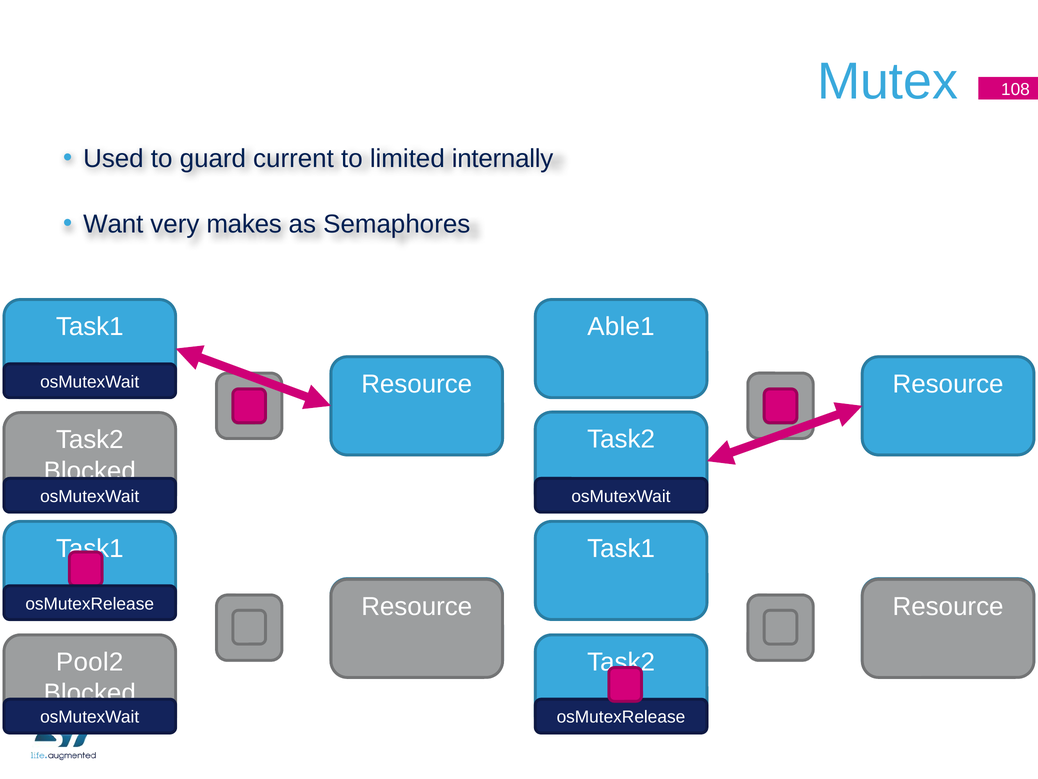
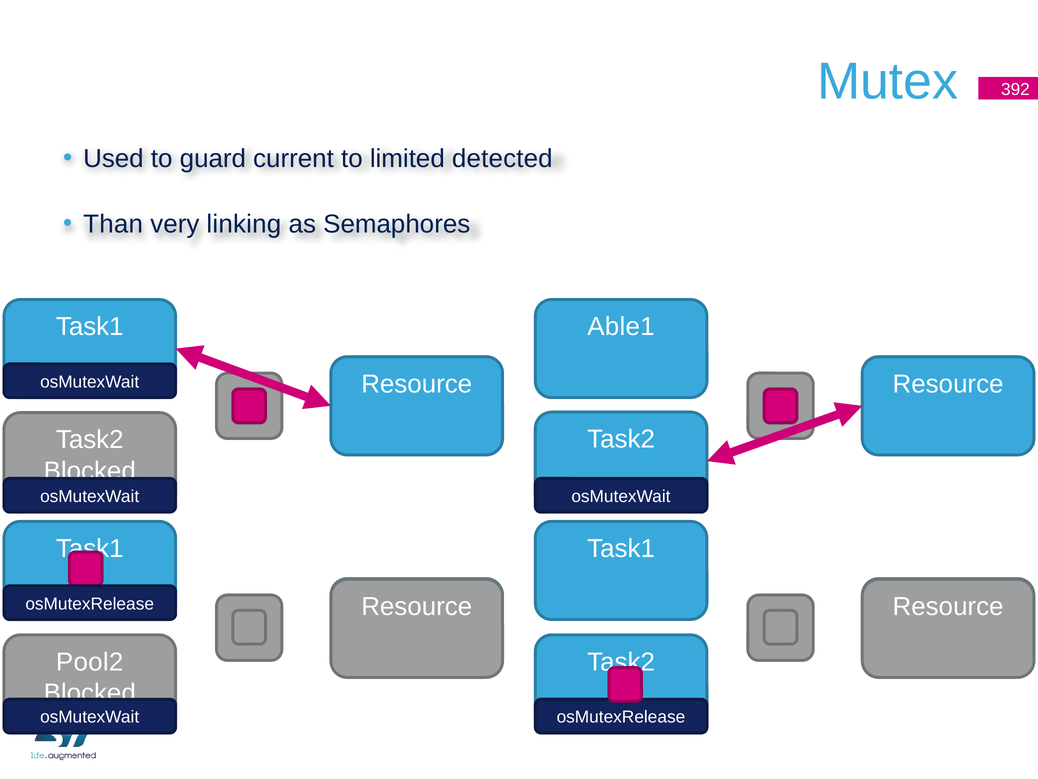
108: 108 -> 392 (1015, 89)
internally: internally -> detected (502, 158)
Want: Want -> Than (113, 224)
makes: makes -> linking (244, 224)
